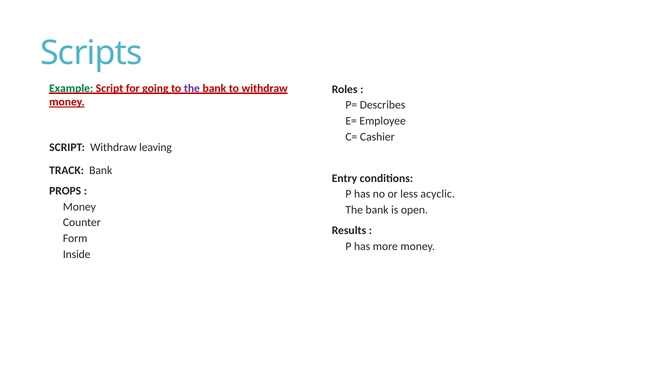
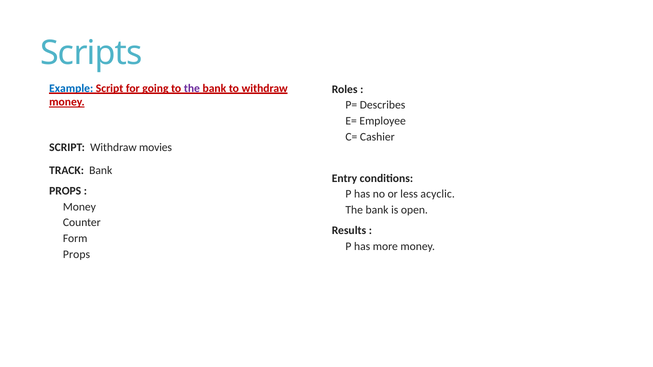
Example colour: green -> blue (71, 88)
leaving: leaving -> movies (156, 148)
Inside: Inside -> Props (77, 255)
